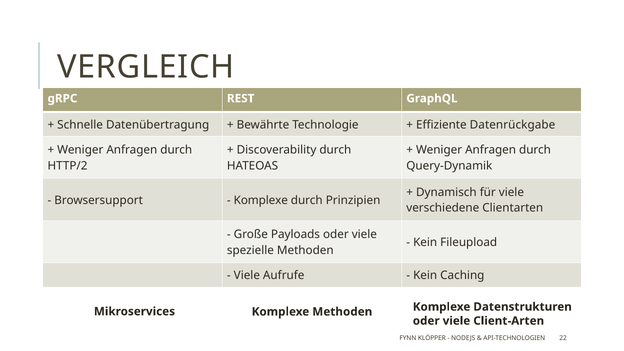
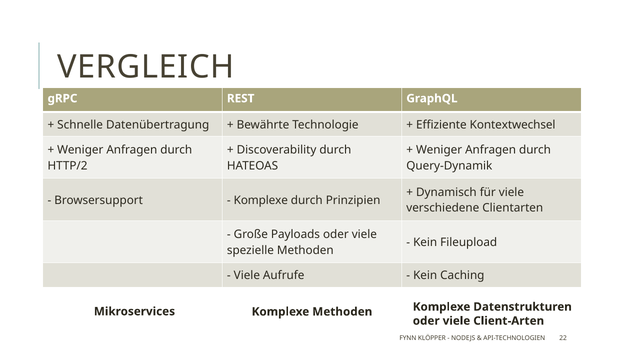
Datenrückgabe: Datenrückgabe -> Kontextwechsel (513, 125)
